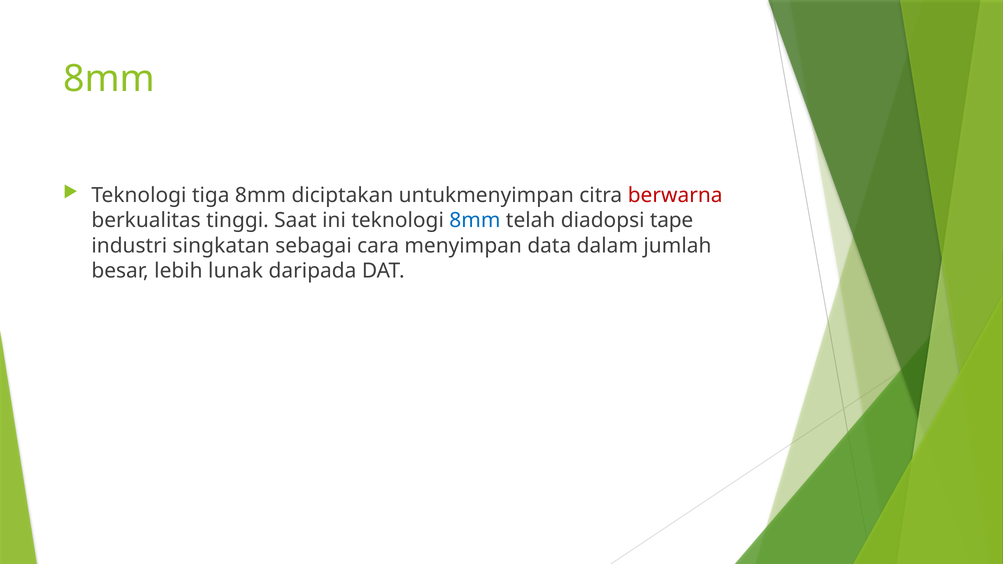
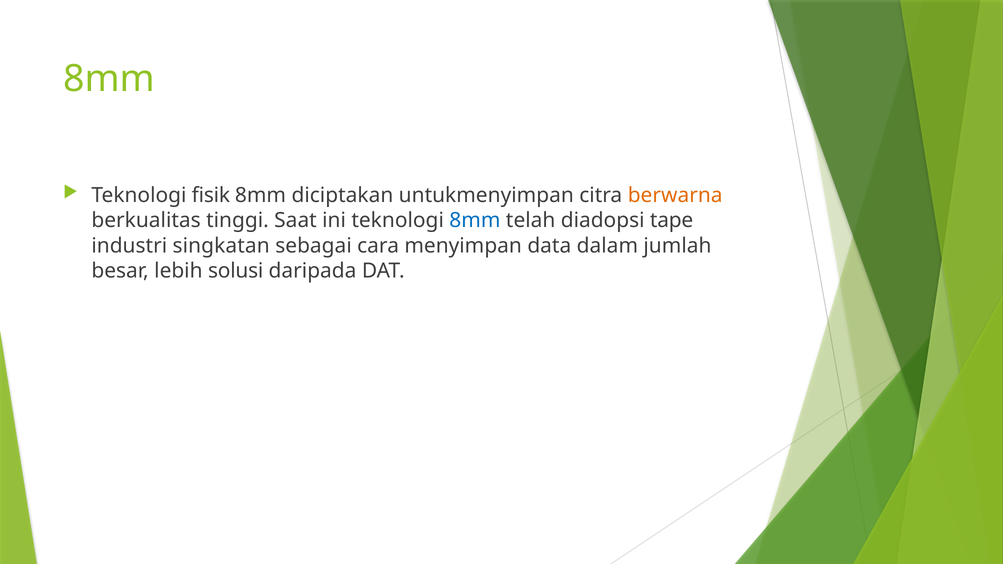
tiga: tiga -> fisik (211, 196)
berwarna colour: red -> orange (675, 196)
lunak: lunak -> solusi (236, 271)
